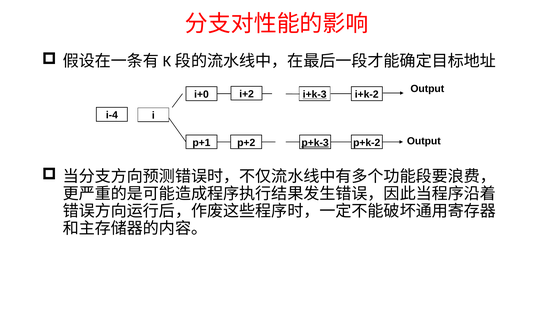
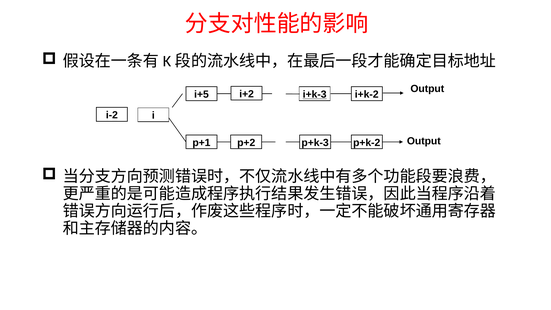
i+0: i+0 -> i+5 (201, 94)
i-4: i-4 -> i-2 (112, 115)
p+k-3 underline: present -> none (315, 143)
